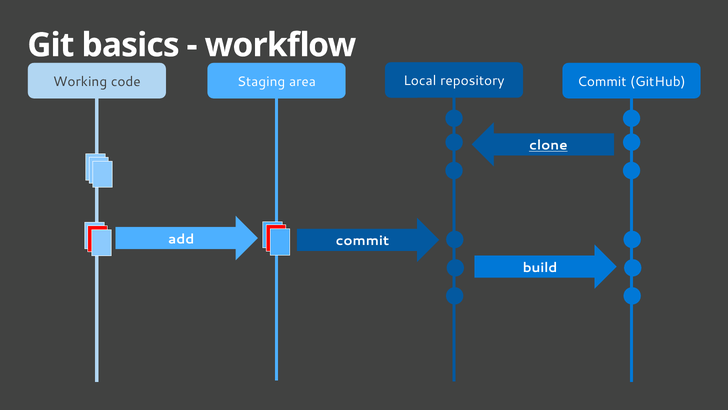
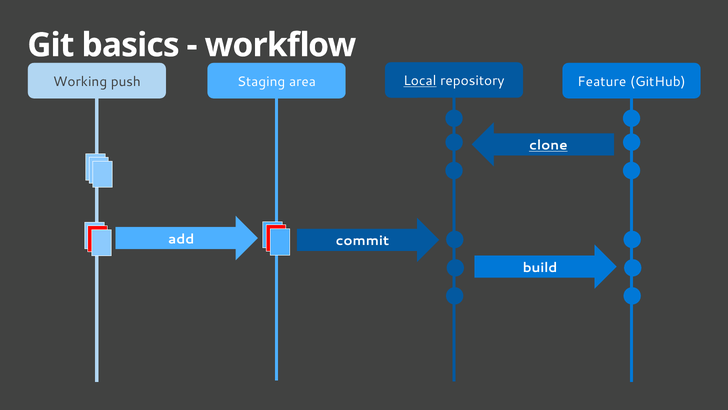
Local underline: none -> present (420, 81)
code: code -> push (126, 81)
Commit: Commit -> Feature (602, 81)
